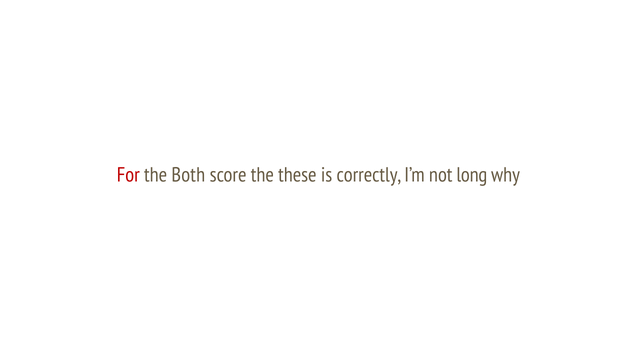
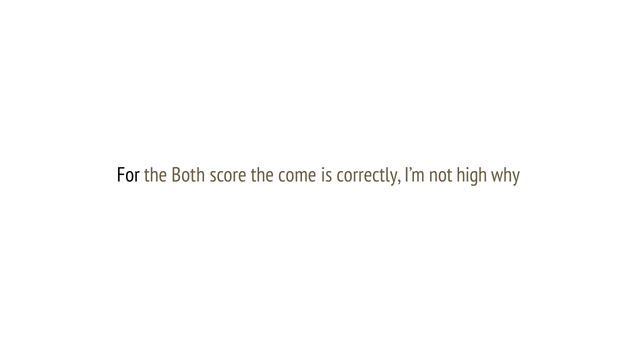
For colour: red -> black (128, 175)
these: these -> come (297, 175)
long: long -> high (472, 175)
